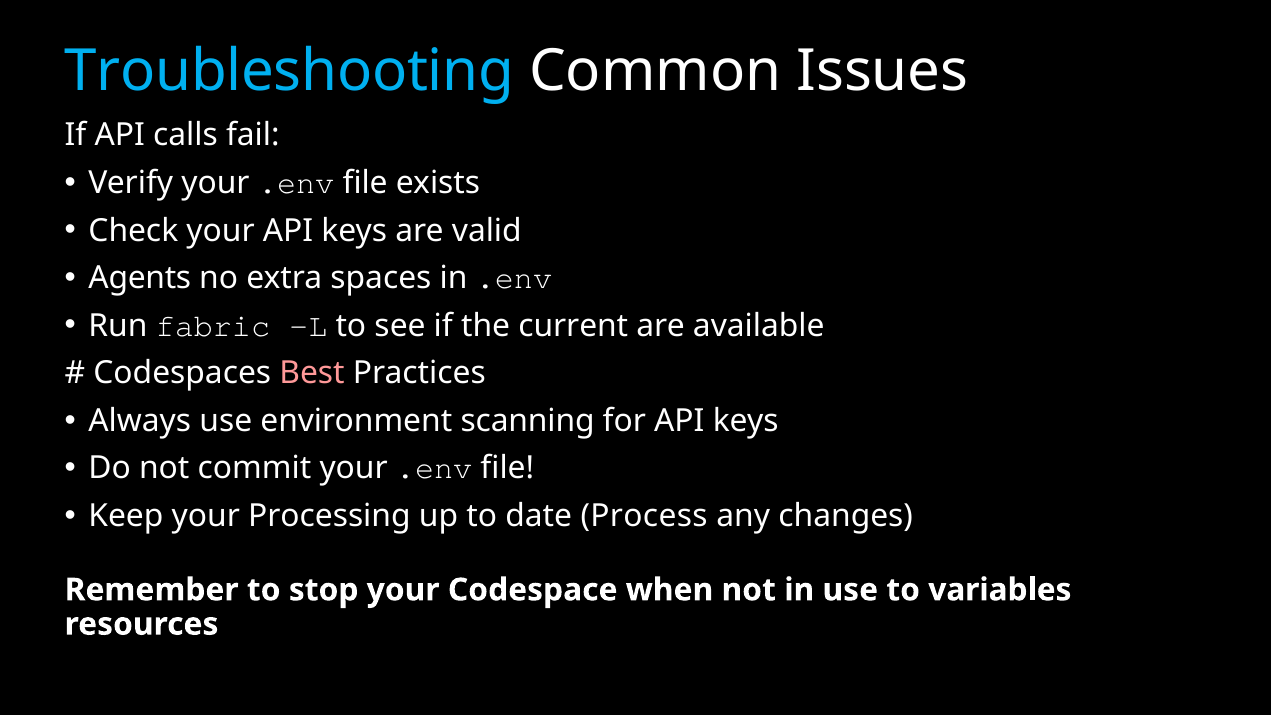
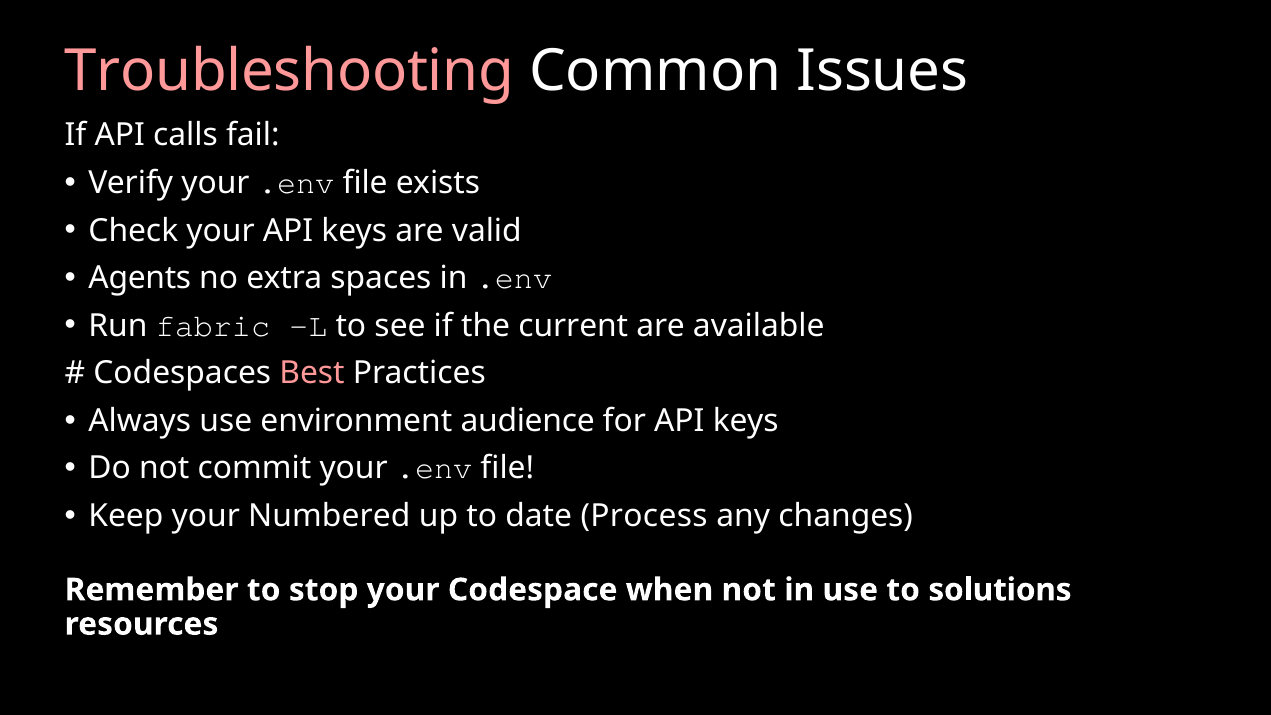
Troubleshooting colour: light blue -> pink (289, 71)
scanning: scanning -> audience (528, 421)
Processing: Processing -> Numbered (329, 516)
variables: variables -> solutions (1000, 590)
